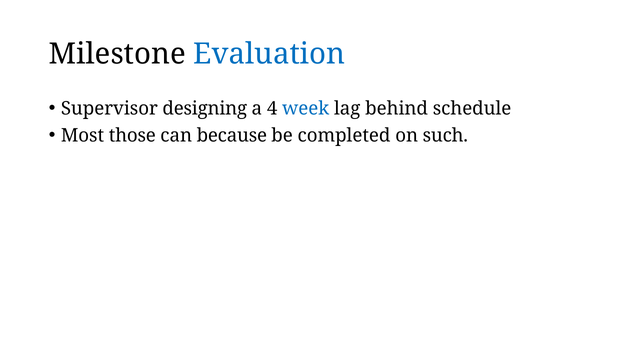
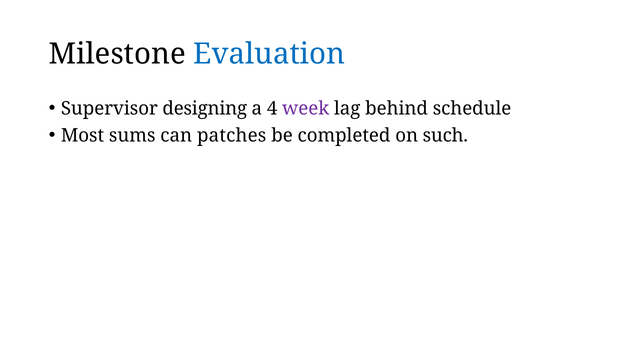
week colour: blue -> purple (306, 108)
those: those -> sums (132, 135)
because: because -> patches (232, 135)
